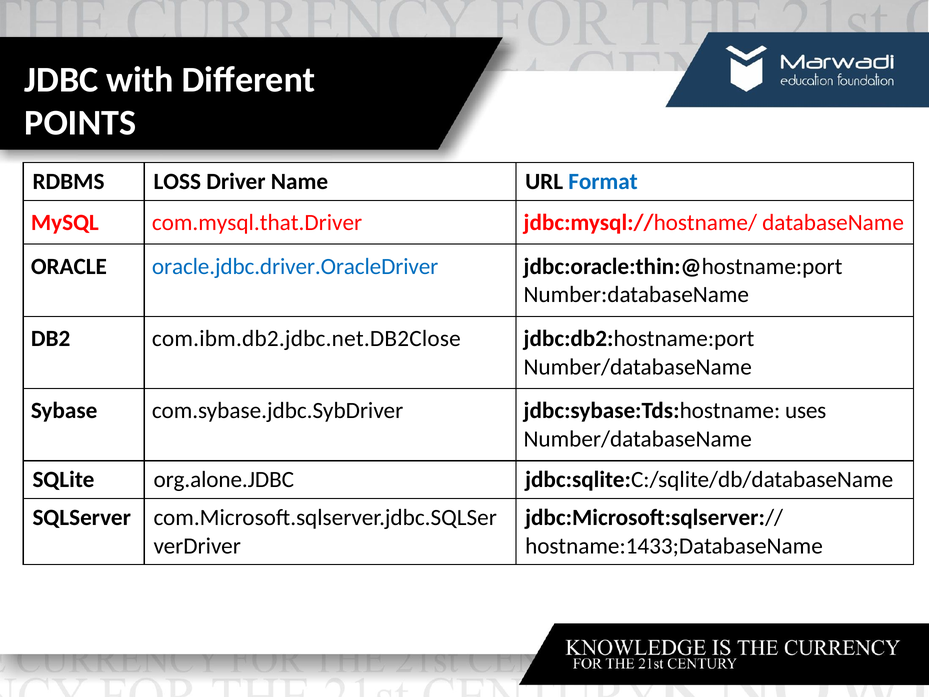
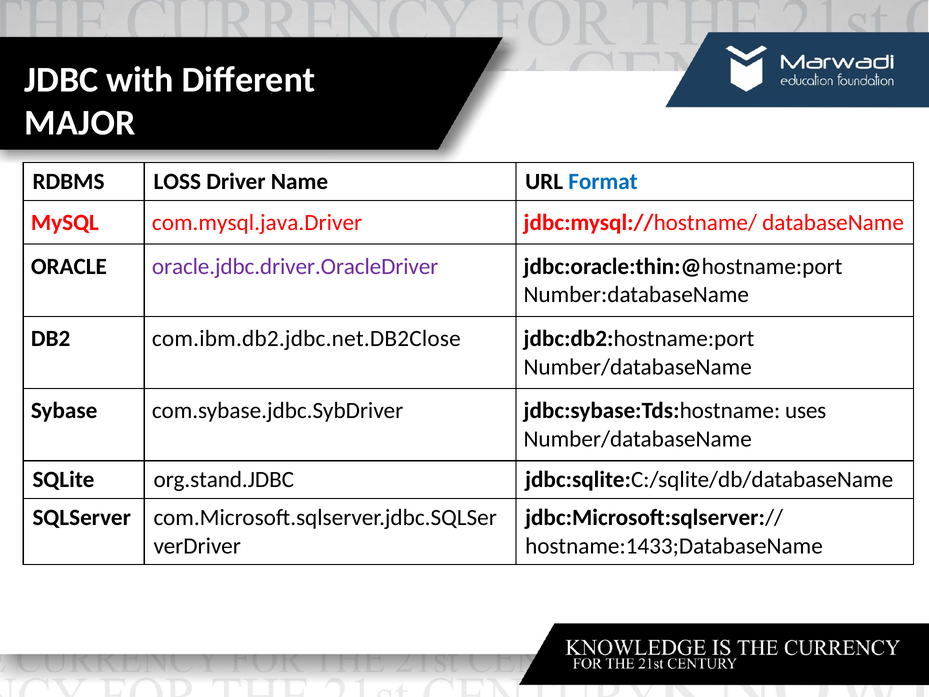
POINTS: POINTS -> MAJOR (80, 123)
com.mysql.that.Driver: com.mysql.that.Driver -> com.mysql.java.Driver (257, 222)
oracle.jdbc.driver.OracleDriver colour: blue -> purple (295, 266)
org.alone.JDBC: org.alone.JDBC -> org.stand.JDBC (224, 480)
